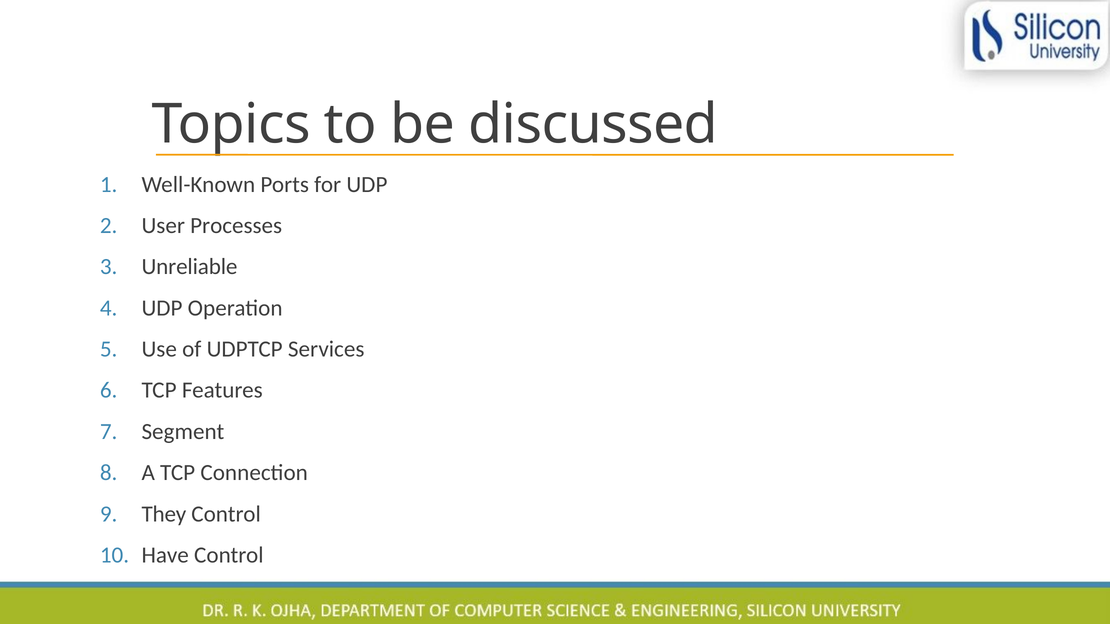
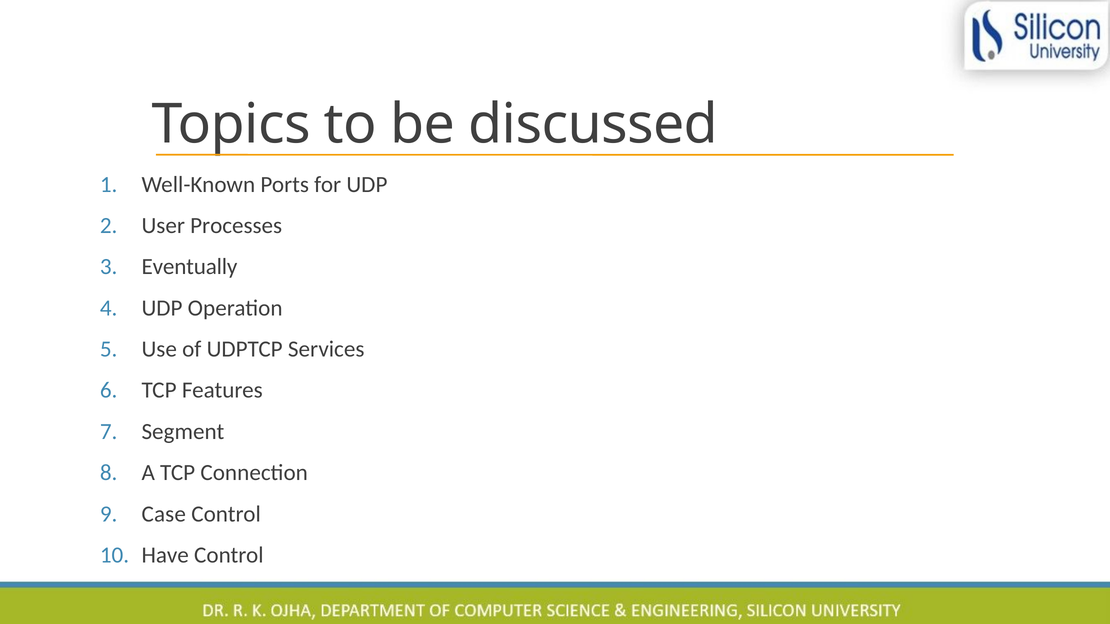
Unreliable: Unreliable -> Eventually (189, 267)
They: They -> Case (164, 514)
